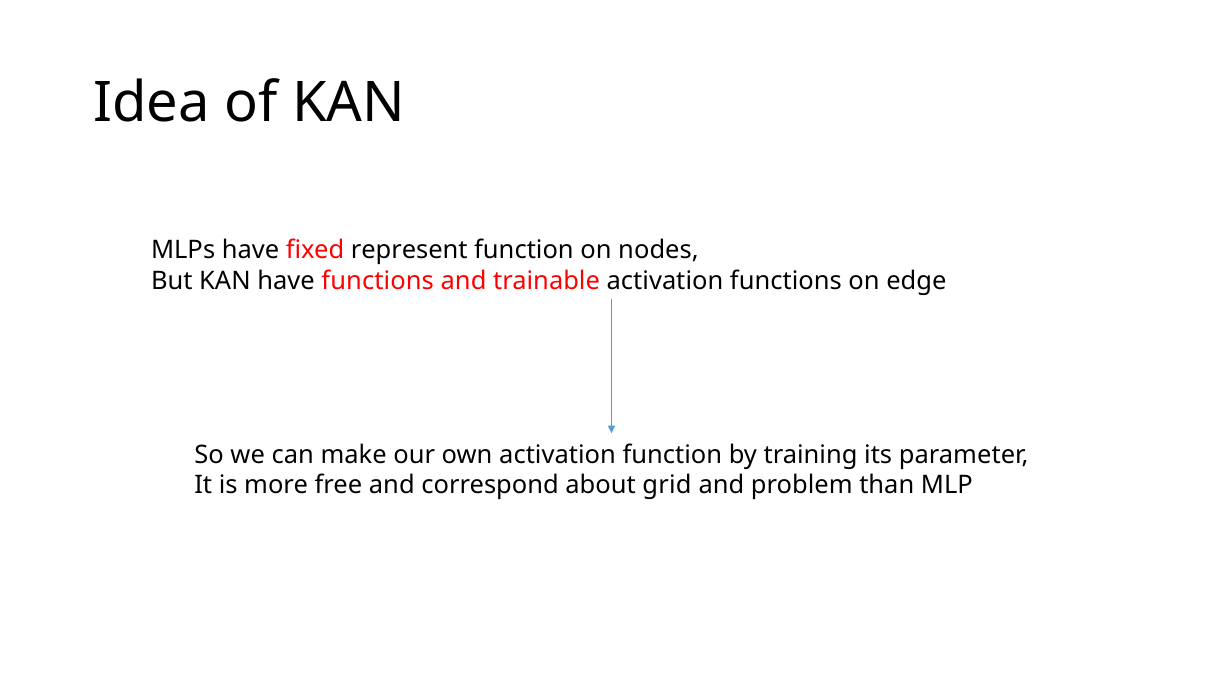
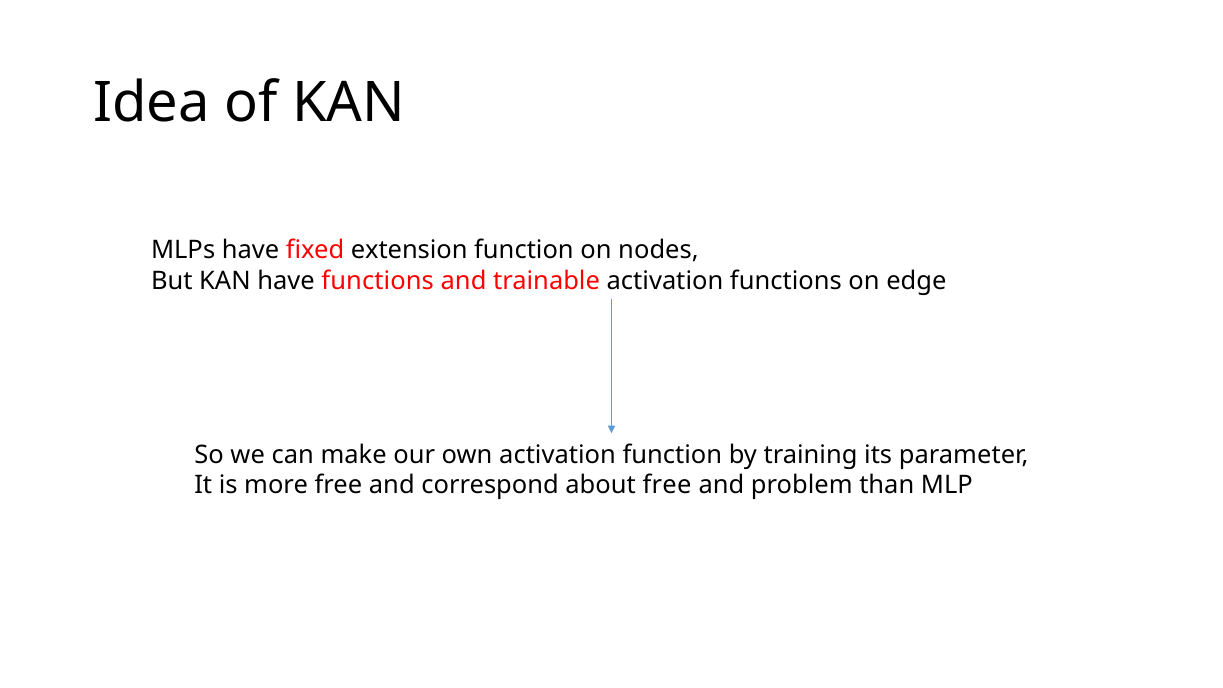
represent: represent -> extension (409, 251)
about grid: grid -> free (667, 485)
